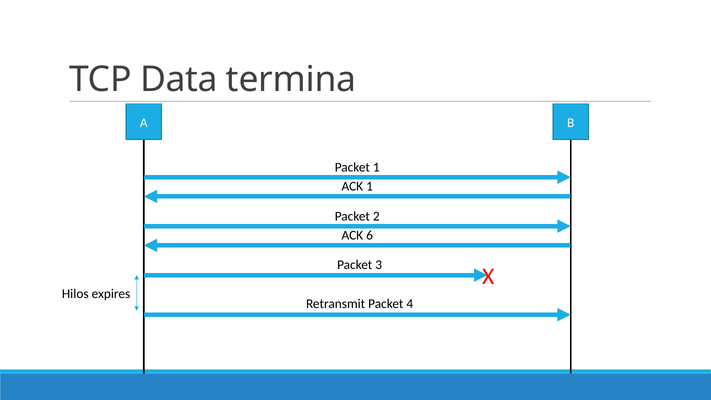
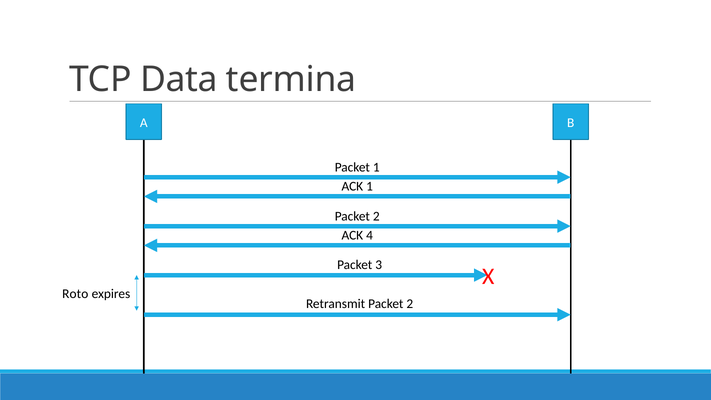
6: 6 -> 4 (370, 235)
Hilos: Hilos -> Roto (75, 294)
Retransmit Packet 4: 4 -> 2 (410, 304)
